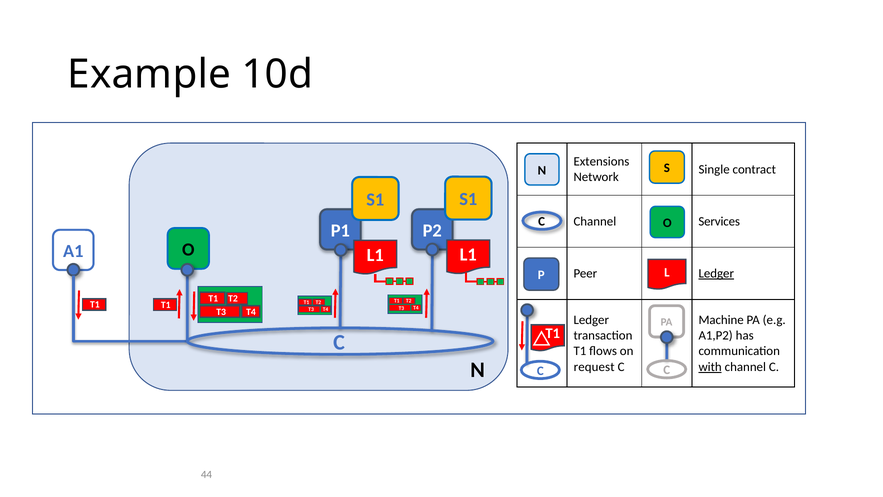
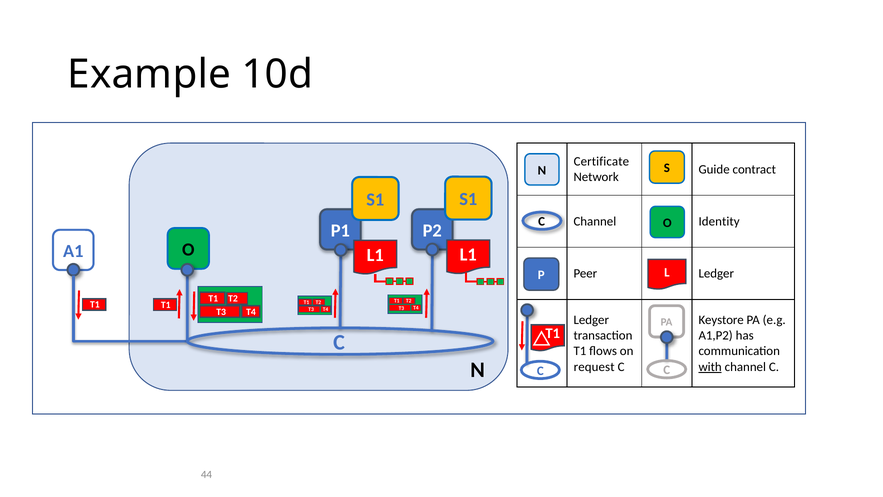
Extensions: Extensions -> Certificate (601, 161)
Single: Single -> Guide (714, 169)
Services: Services -> Identity (719, 221)
Ledger underline: present -> none (716, 273)
Machine: Machine -> Keystore (721, 320)
